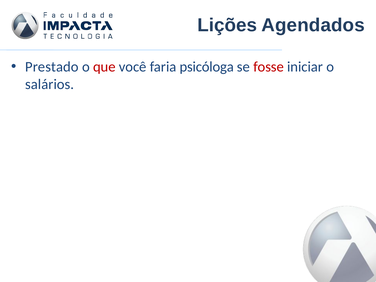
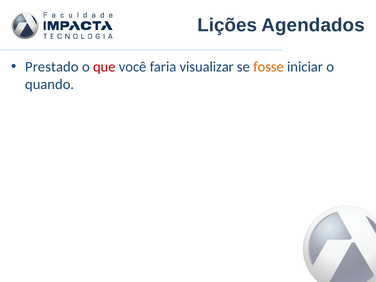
psicóloga: psicóloga -> visualizar (207, 67)
fosse colour: red -> orange (269, 67)
salários: salários -> quando (50, 84)
